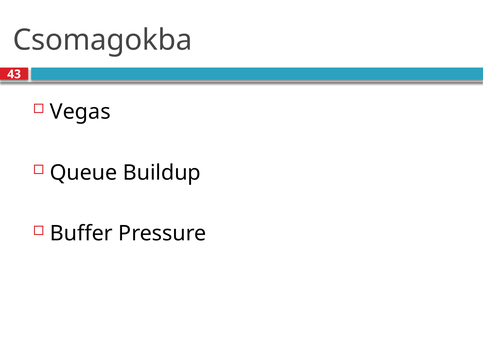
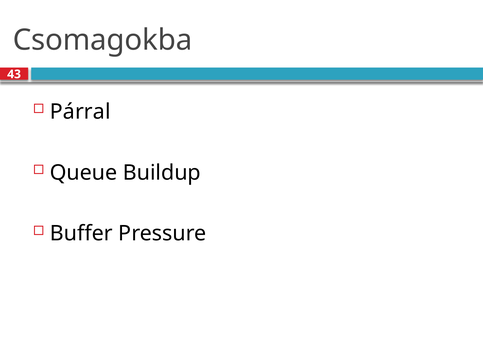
Vegas: Vegas -> Párral (80, 112)
